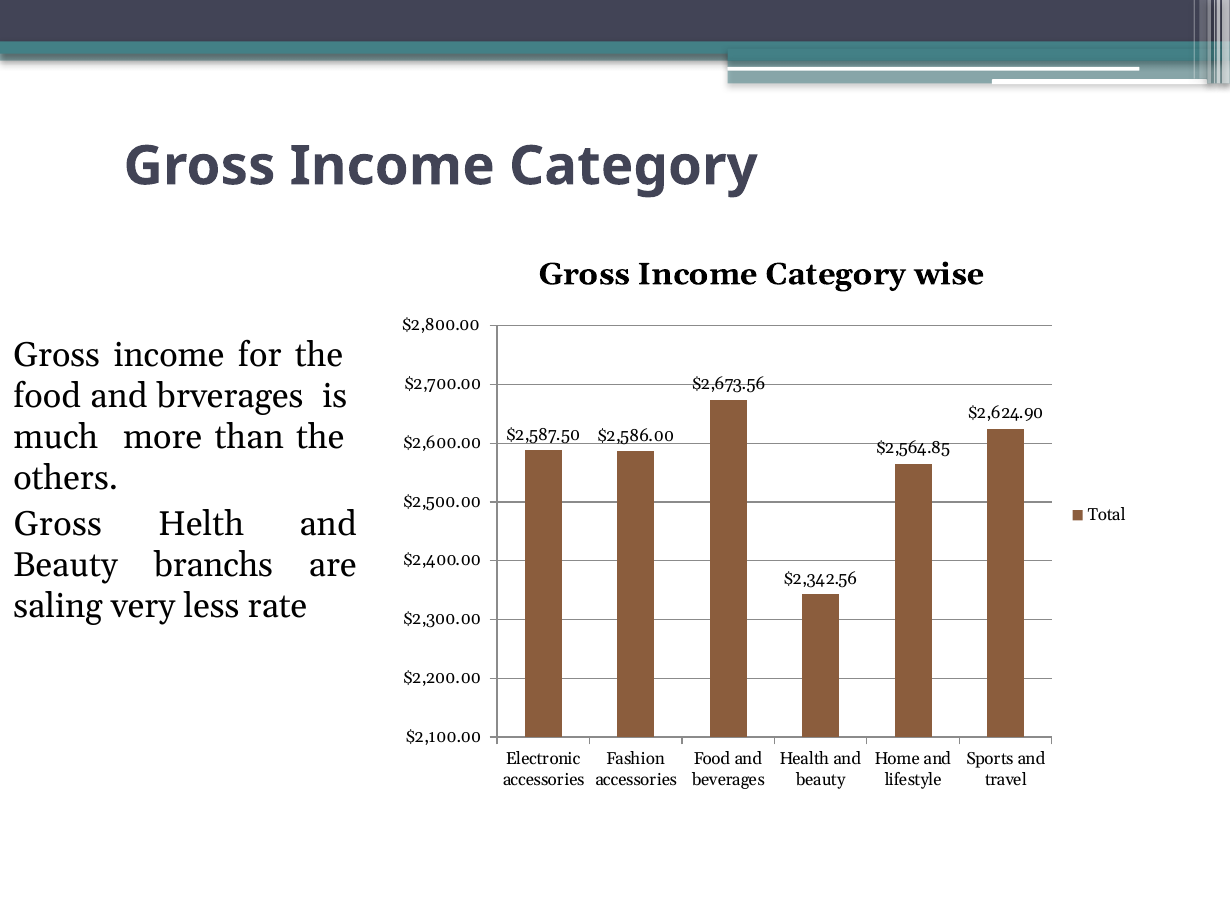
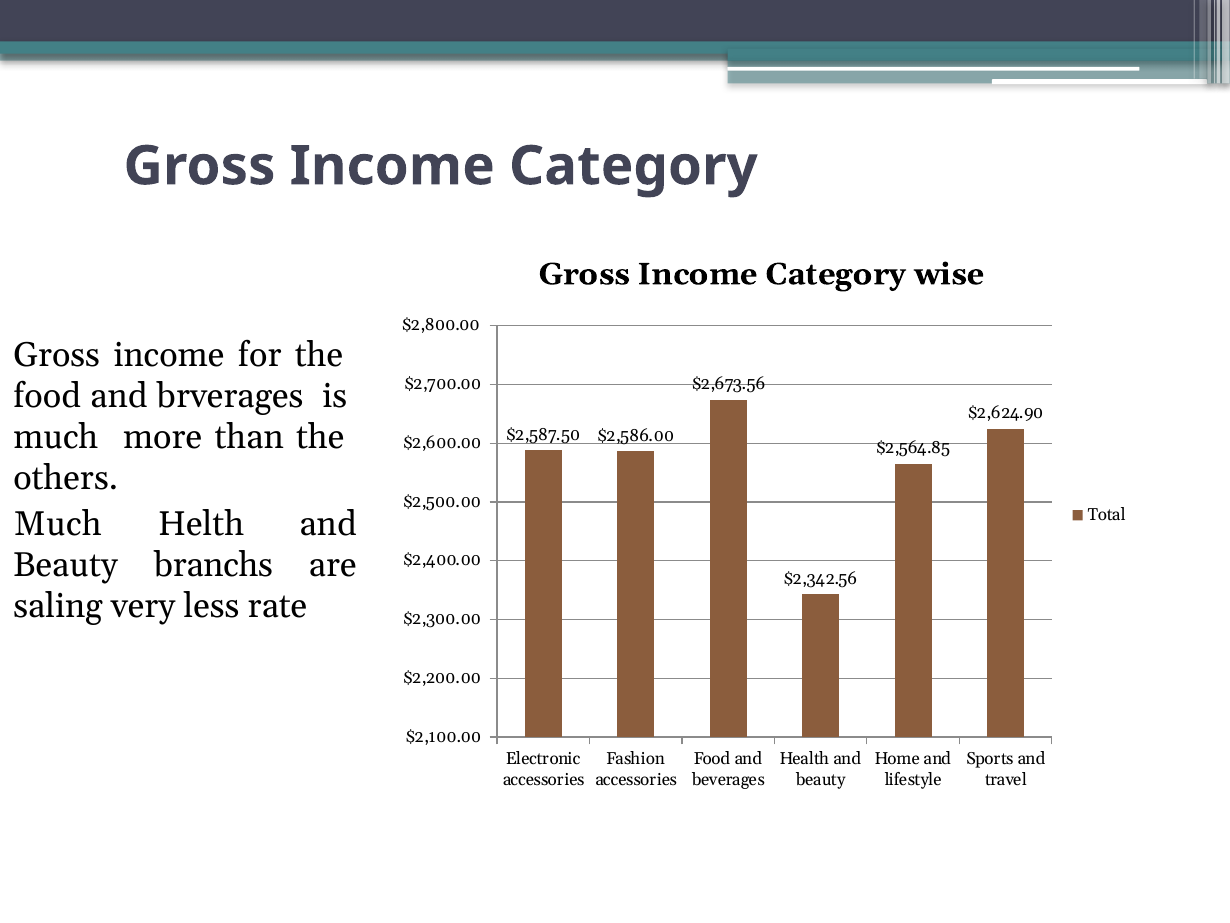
Gross: Gross -> Much (58, 524)
